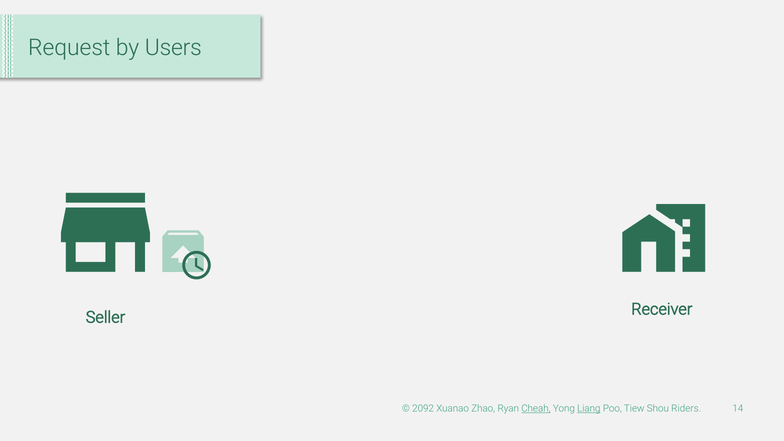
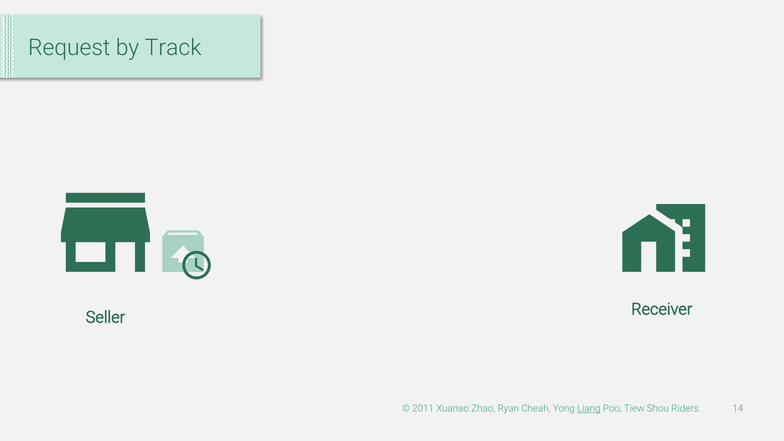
Users: Users -> Track (173, 48)
2092: 2092 -> 2011 (423, 408)
Cheah underline: present -> none (536, 408)
